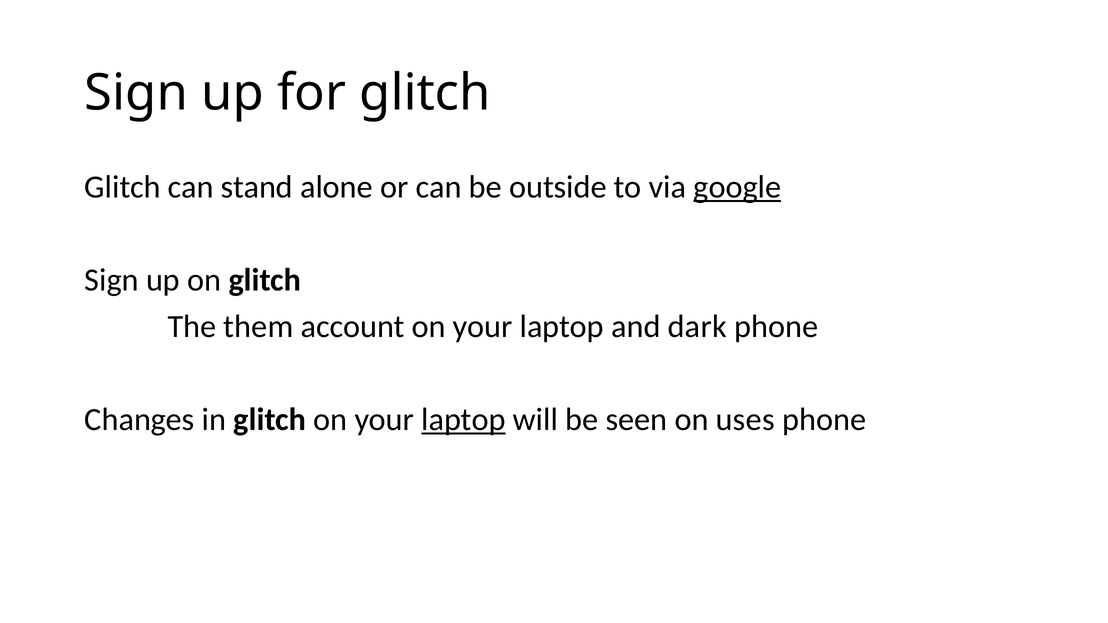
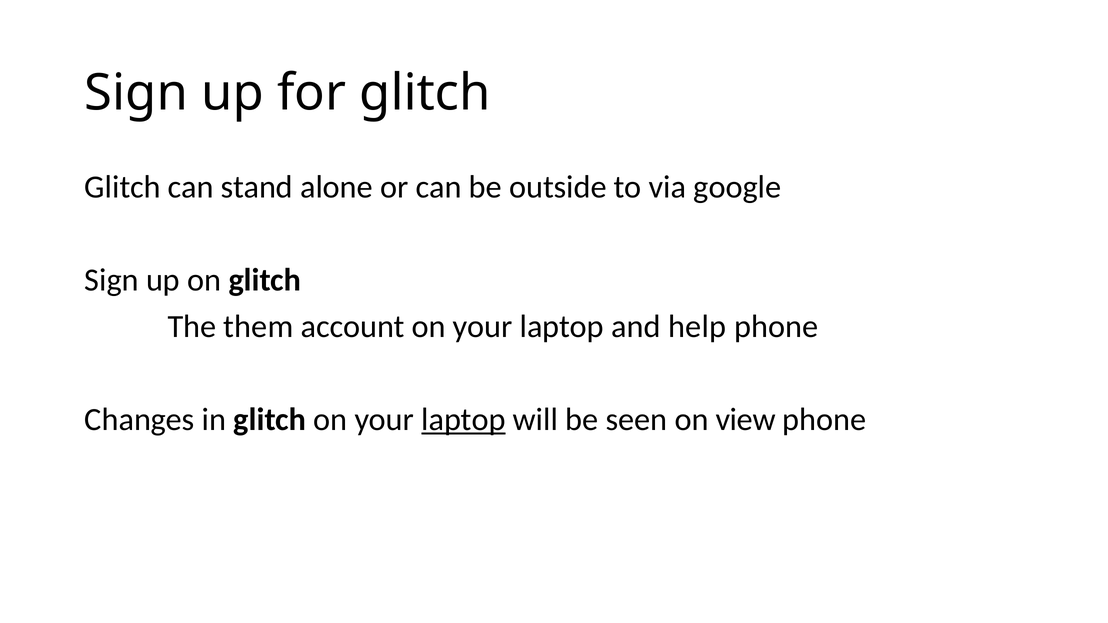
google underline: present -> none (737, 187)
dark: dark -> help (697, 327)
uses: uses -> view (746, 420)
